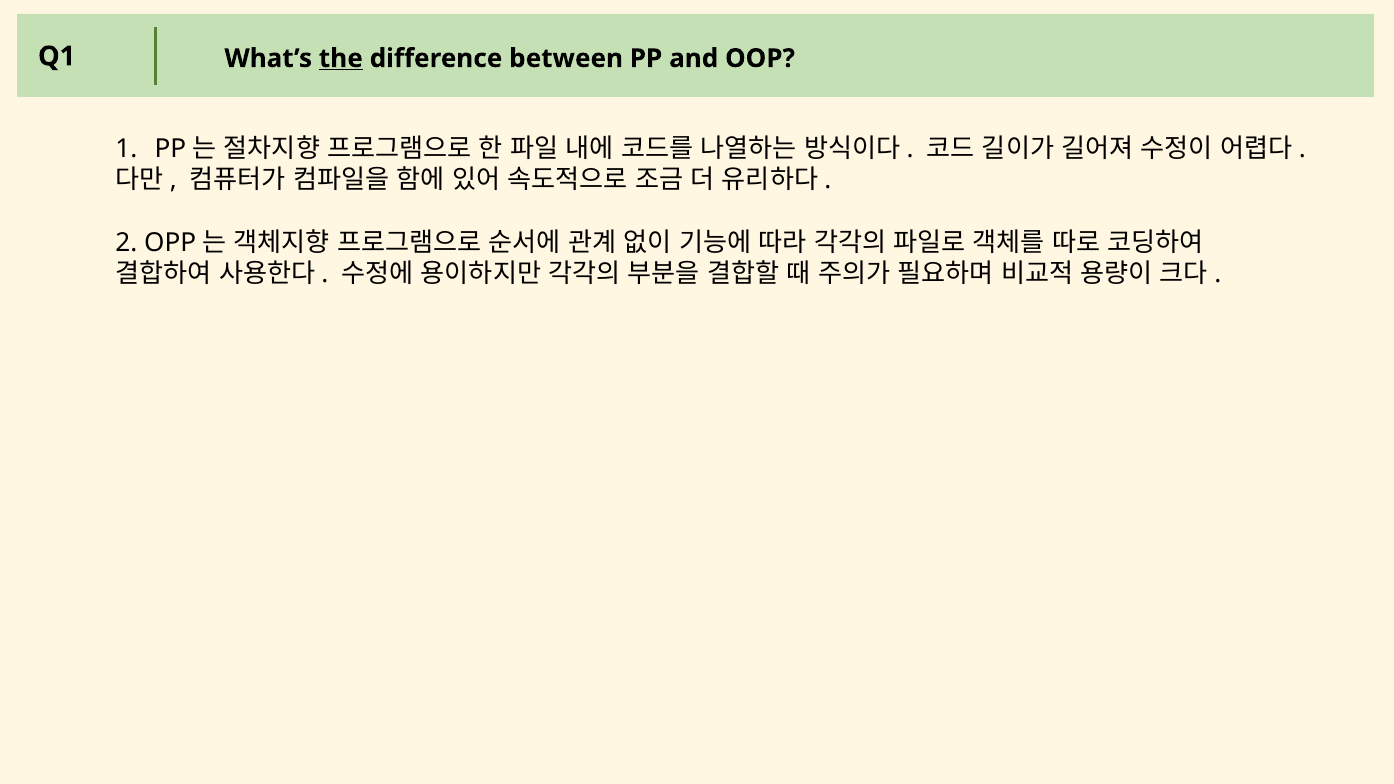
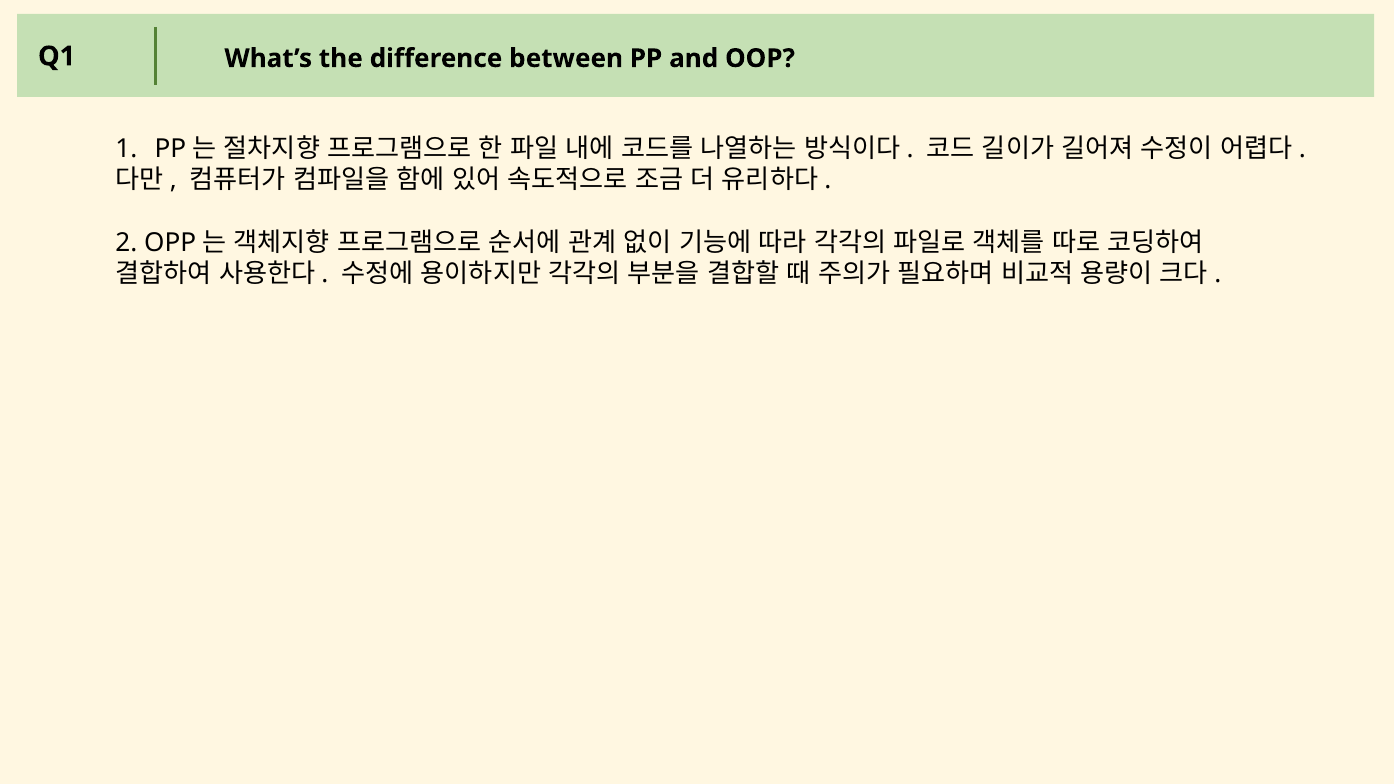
the underline: present -> none (341, 58)
